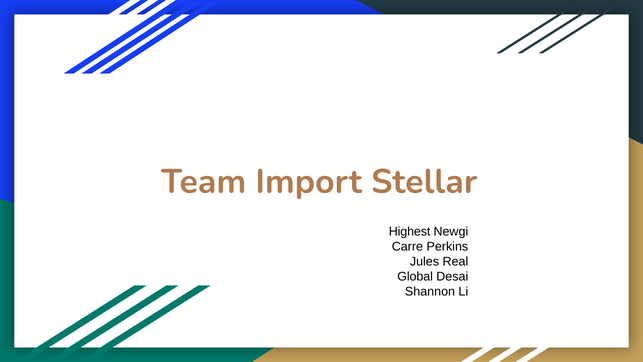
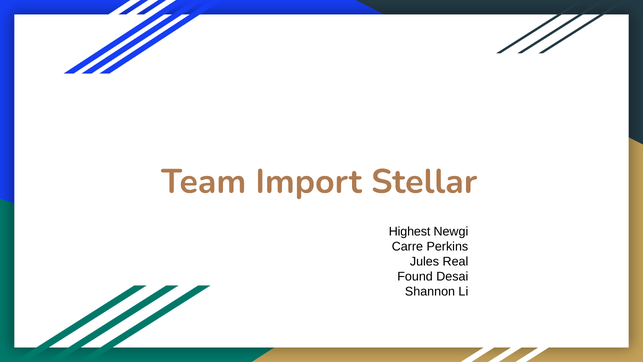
Global: Global -> Found (415, 276)
